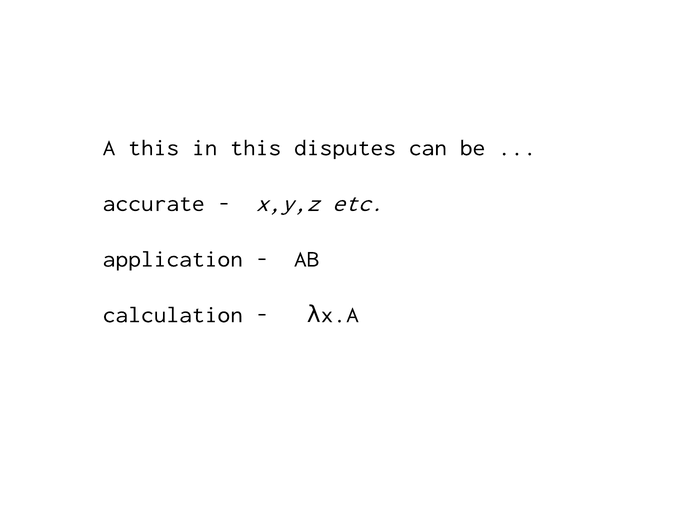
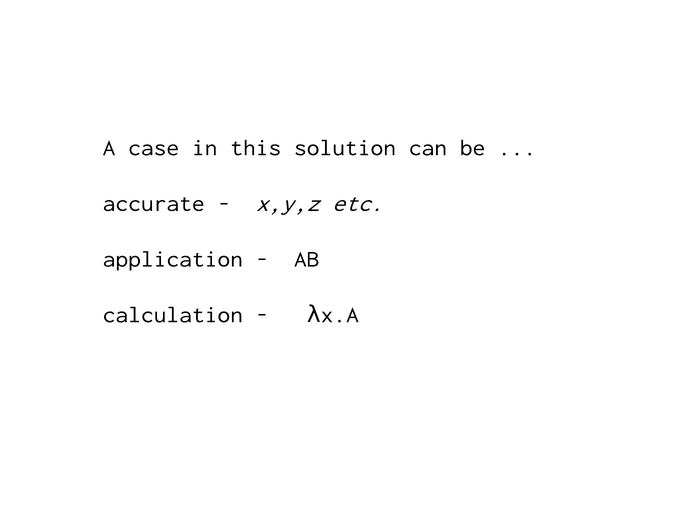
A this: this -> case (154, 148)
disputes: disputes -> solution (345, 148)
